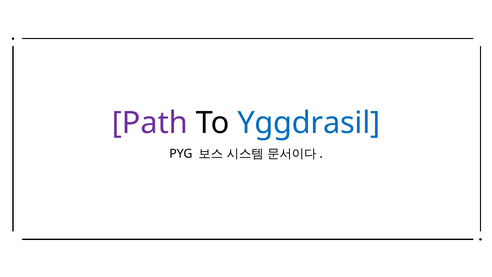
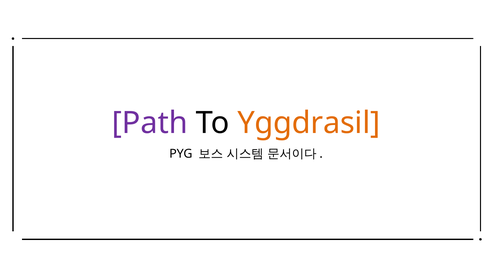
Yggdrasil colour: blue -> orange (309, 123)
